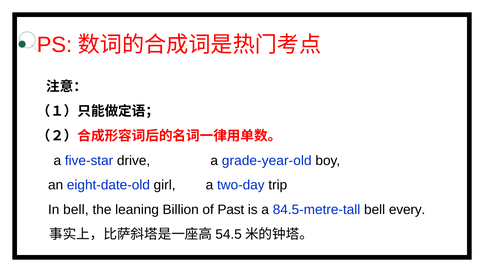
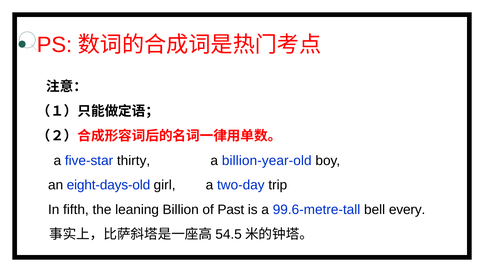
drive: drive -> thirty (134, 160)
grade-year-old: grade-year-old -> billion-year-old (267, 160)
eight-date-old: eight-date-old -> eight-days-old (108, 185)
In bell: bell -> fifth (76, 210)
84.5-metre-tall: 84.5-metre-tall -> 99.6-metre-tall (317, 210)
